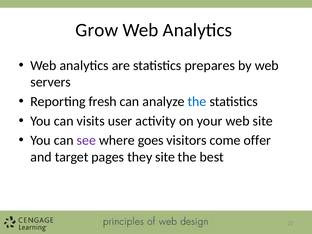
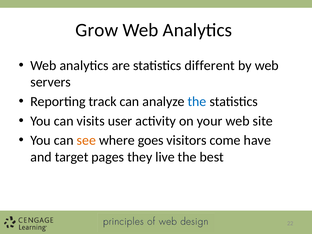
prepares: prepares -> different (210, 65)
fresh: fresh -> track (103, 102)
see colour: purple -> orange (86, 140)
offer: offer -> have (257, 140)
they site: site -> live (165, 157)
